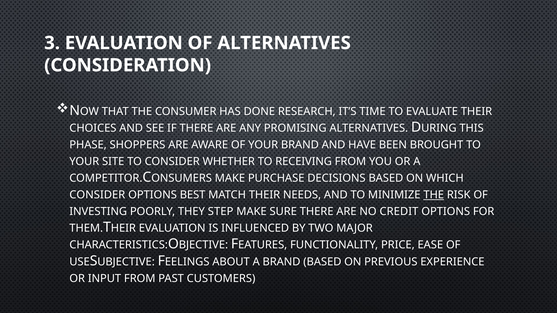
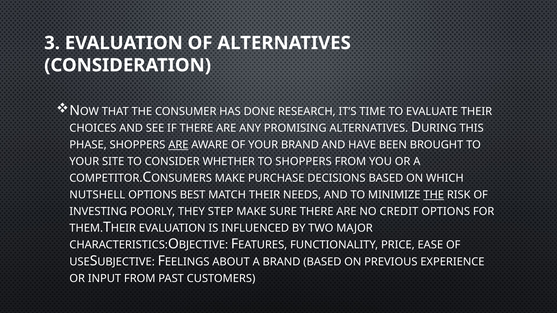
ARE underline: none -> present (178, 145)
TO RECEIVING: RECEIVING -> SHOPPERS (304, 162)
CONSIDER: CONSIDER -> NUTSHELL (97, 195)
